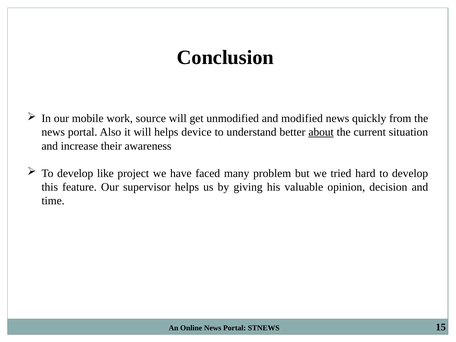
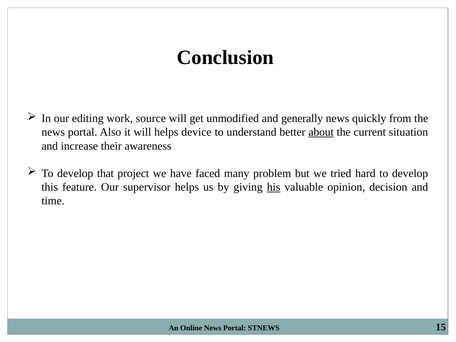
mobile: mobile -> editing (88, 119)
modified: modified -> generally (302, 119)
like: like -> that (105, 173)
his underline: none -> present (274, 187)
